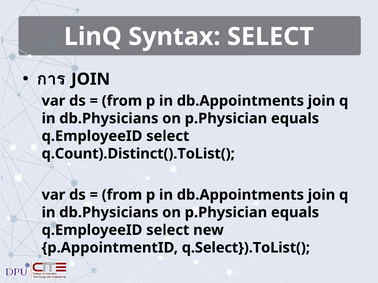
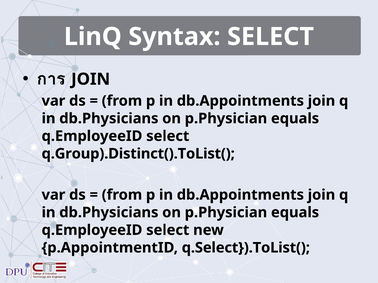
q.Count).Distinct().ToList(: q.Count).Distinct().ToList( -> q.Group).Distinct().ToList( (138, 154)
